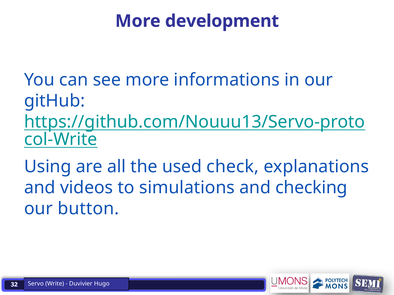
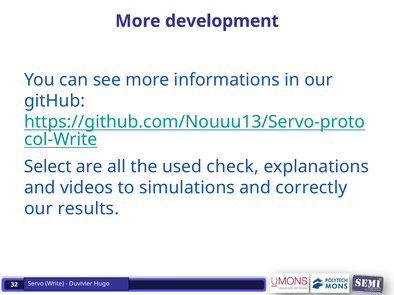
Using: Using -> Select (48, 167)
checking: checking -> correctly (311, 188)
button: button -> results (88, 209)
